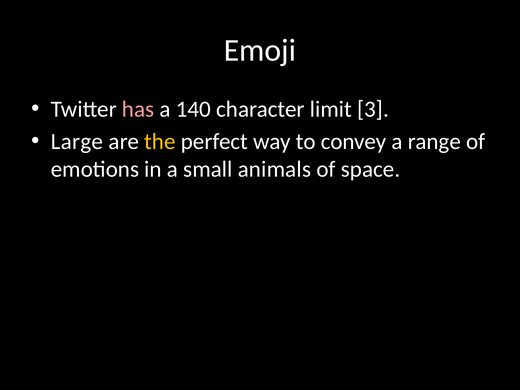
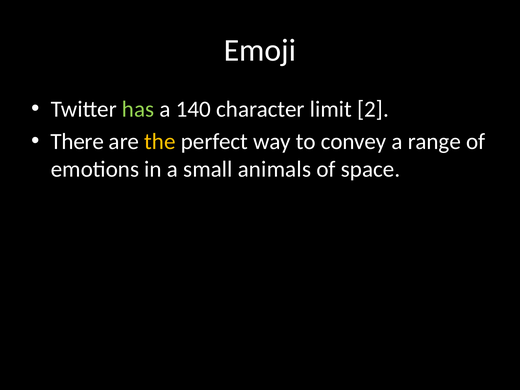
has colour: pink -> light green (138, 109)
3: 3 -> 2 (373, 109)
Large: Large -> There (77, 141)
